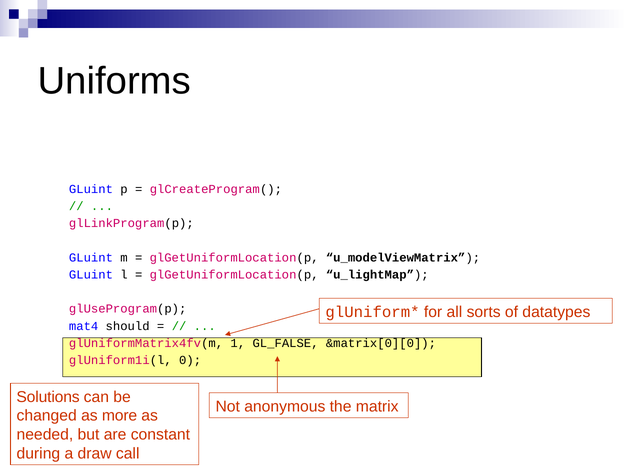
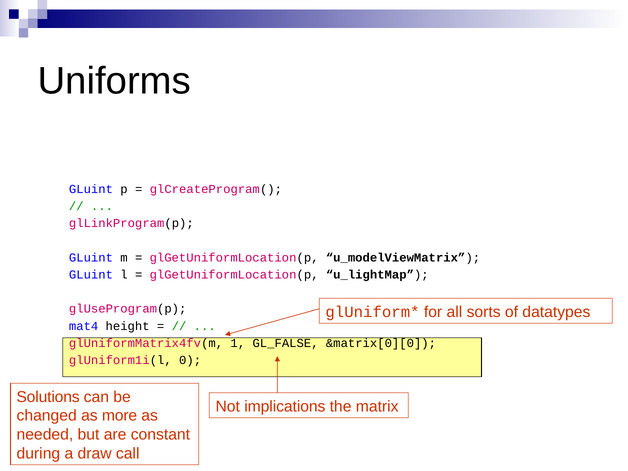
should: should -> height (128, 326)
anonymous: anonymous -> implications (285, 406)
